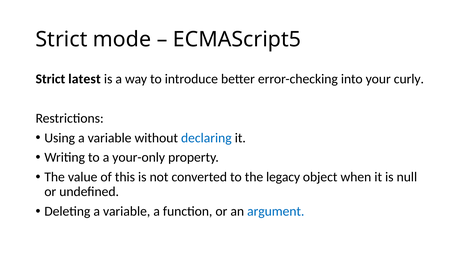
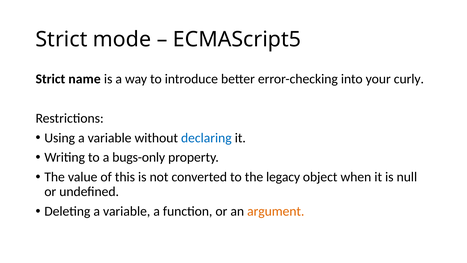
latest: latest -> name (85, 79)
your-only: your-only -> bugs-only (139, 157)
argument colour: blue -> orange (276, 211)
